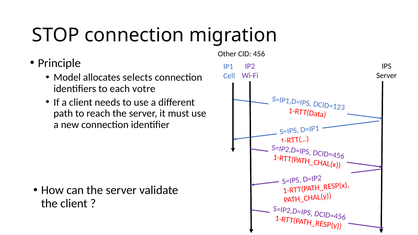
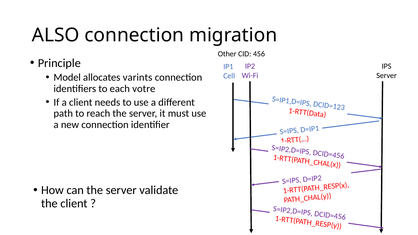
STOP: STOP -> ALSO (56, 35)
selects: selects -> varints (138, 78)
